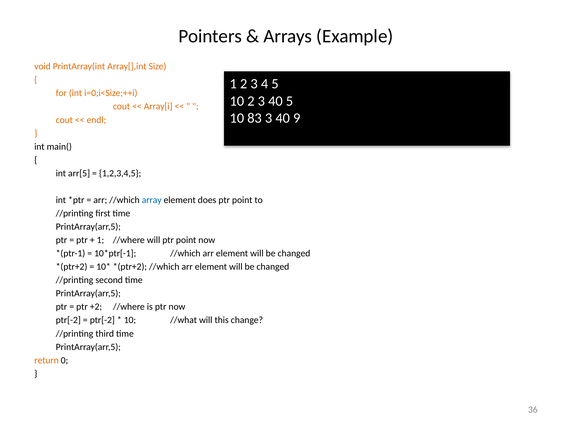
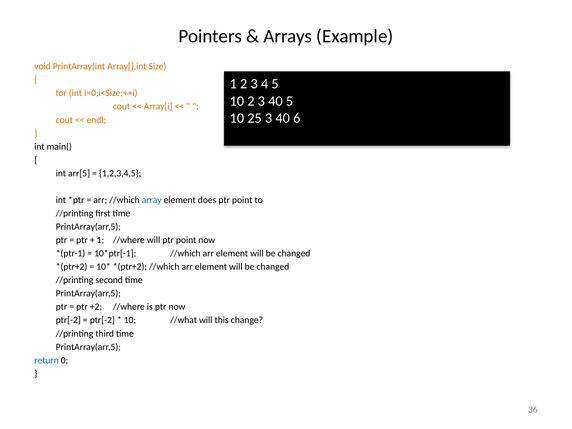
83: 83 -> 25 (254, 118)
9: 9 -> 6 (297, 118)
return colour: orange -> blue (46, 360)
